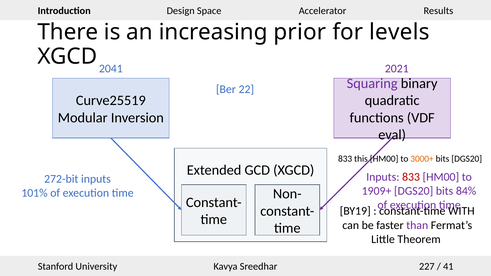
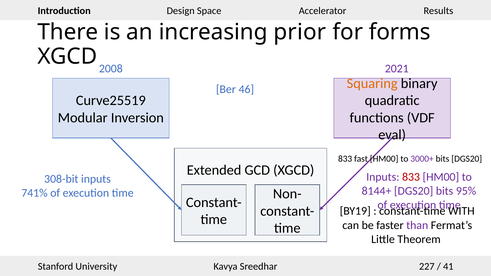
levels: levels -> forms (400, 32)
2041: 2041 -> 2008 (111, 69)
Squaring colour: purple -> orange (372, 83)
22: 22 -> 46 (246, 89)
this: this -> fast (361, 159)
3000+ colour: orange -> purple (422, 159)
272-bit: 272-bit -> 308-bit (61, 179)
1909+: 1909+ -> 8144+ (377, 191)
84%: 84% -> 95% (466, 191)
101%: 101% -> 741% (34, 193)
